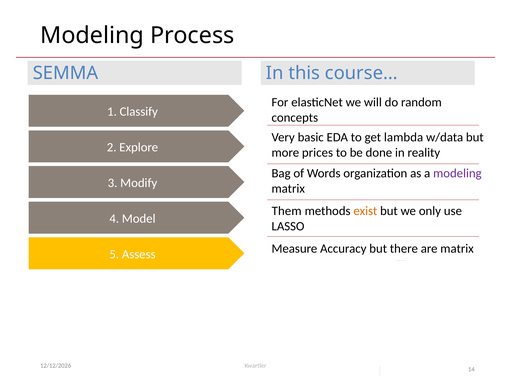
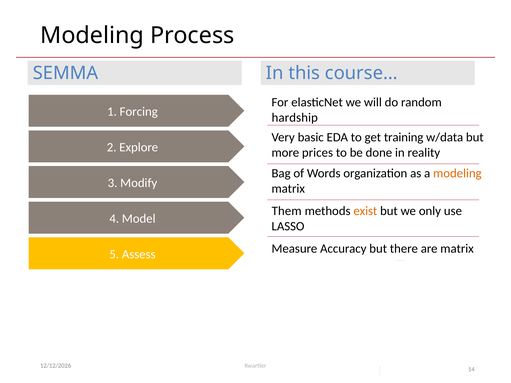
Classify: Classify -> Forcing (139, 112)
concepts: concepts -> hardship (295, 118)
lambda: lambda -> training (404, 137)
modeling colour: purple -> orange (457, 174)
